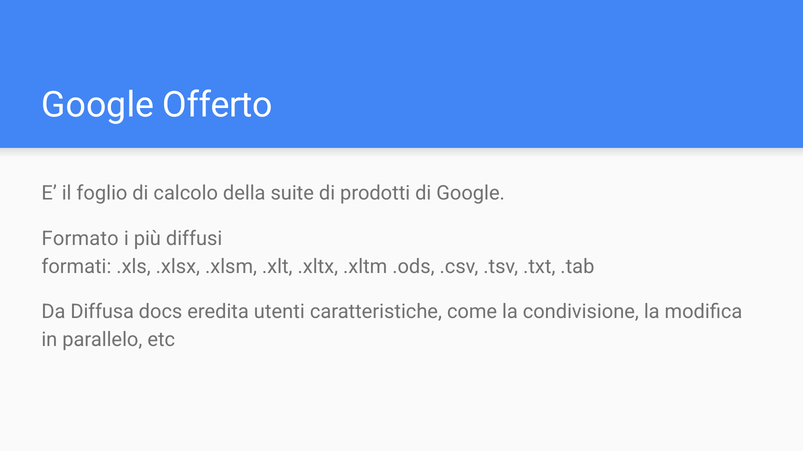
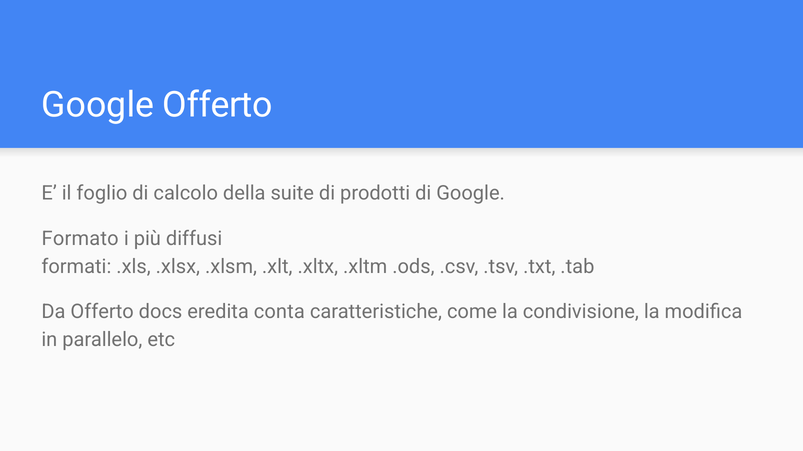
Da Diffusa: Diffusa -> Offerto (102, 312)
utenti: utenti -> conta (279, 312)
